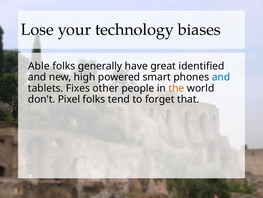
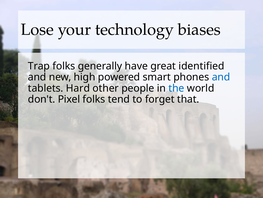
Able: Able -> Trap (39, 66)
Fixes: Fixes -> Hard (78, 88)
the colour: orange -> blue (176, 88)
